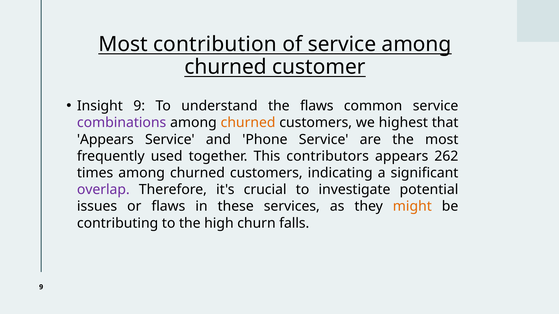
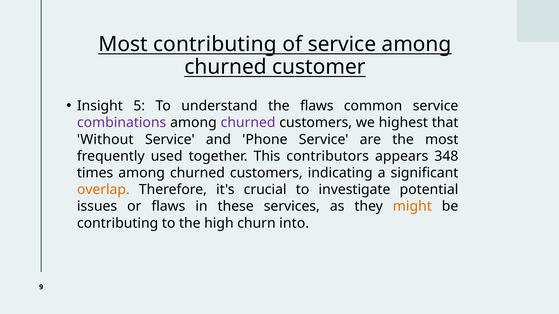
Most contribution: contribution -> contributing (215, 44)
Insight 9: 9 -> 5 (139, 106)
churned colour: orange -> purple (248, 123)
Appears: Appears -> Without (105, 140)
262: 262 -> 348 (446, 156)
overlap colour: purple -> orange (103, 190)
falls: falls -> into (294, 223)
